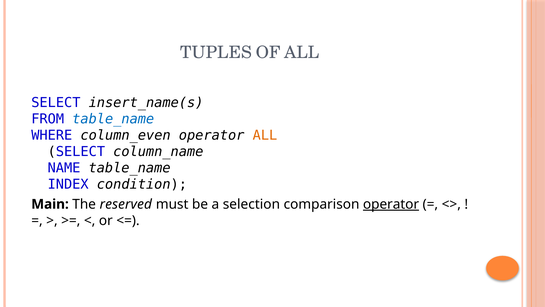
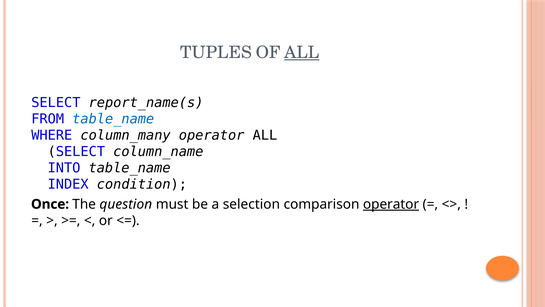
ALL underline: none -> present (302, 52)
insert_name(s: insert_name(s -> report_name(s (146, 102)
column_even: column_even -> column_many (126, 135)
ALL colour: orange -> black (265, 135)
NAME: NAME -> INTO (64, 168)
Main: Main -> Once (50, 204)
reserved: reserved -> question (126, 204)
